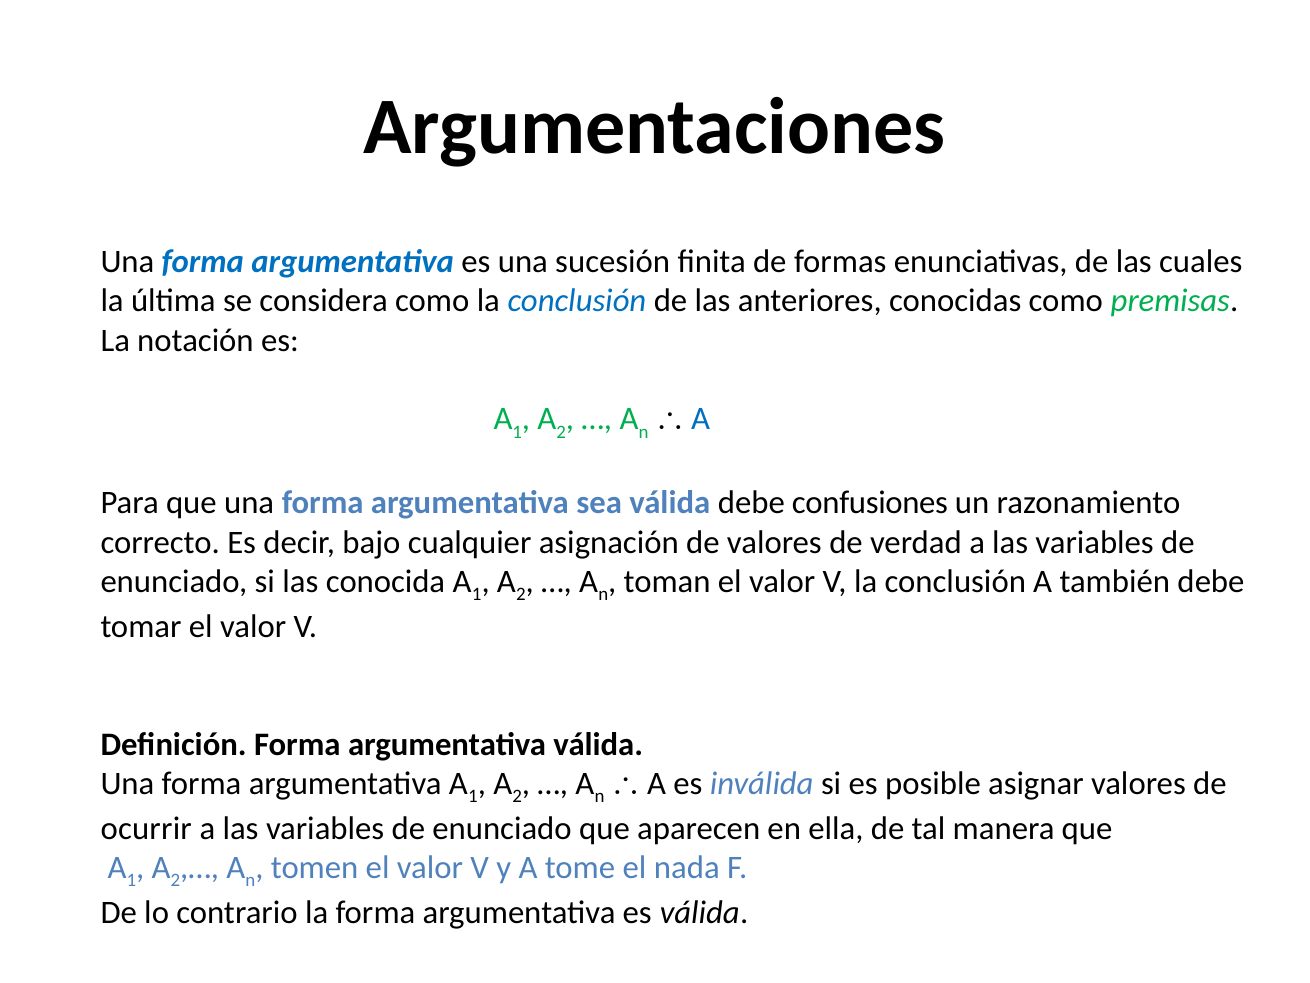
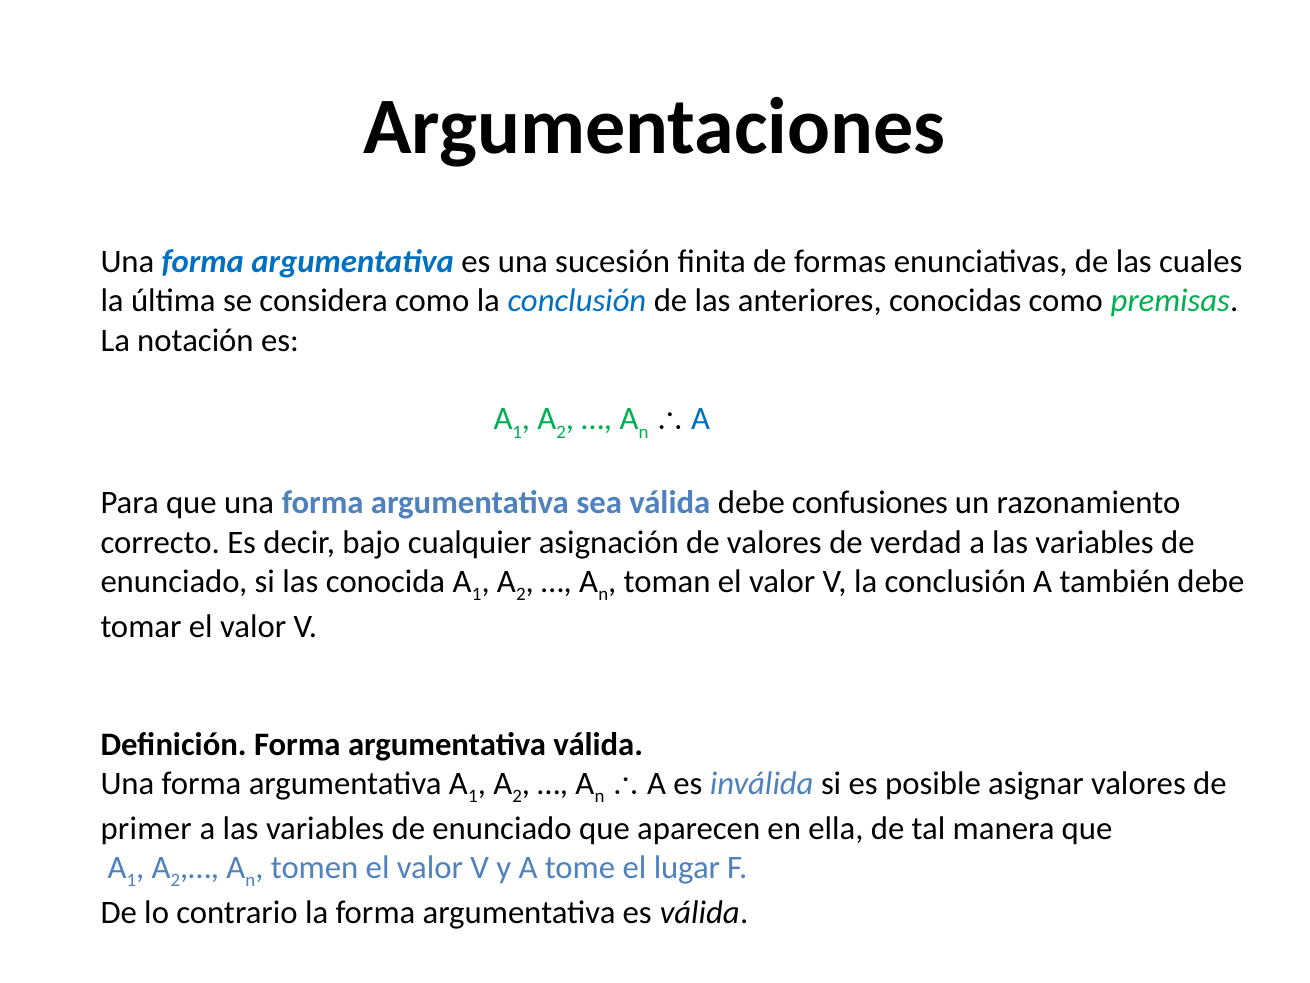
ocurrir: ocurrir -> primer (146, 828)
nada: nada -> lugar (687, 867)
